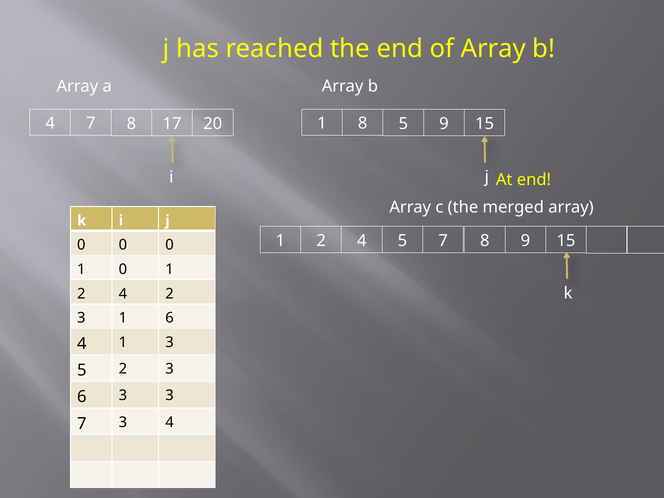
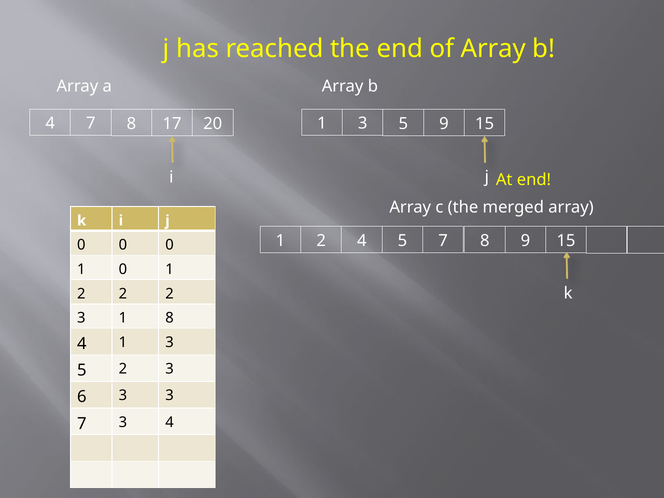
20 1 8: 8 -> 3 (363, 123)
4: 4 -> 2 (123, 294)
1 6: 6 -> 8 (169, 318)
